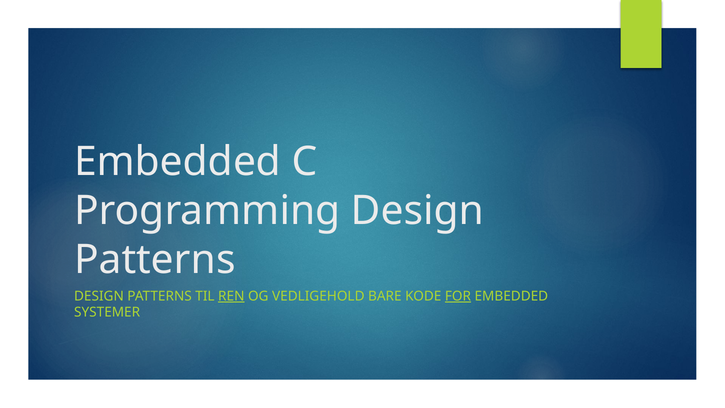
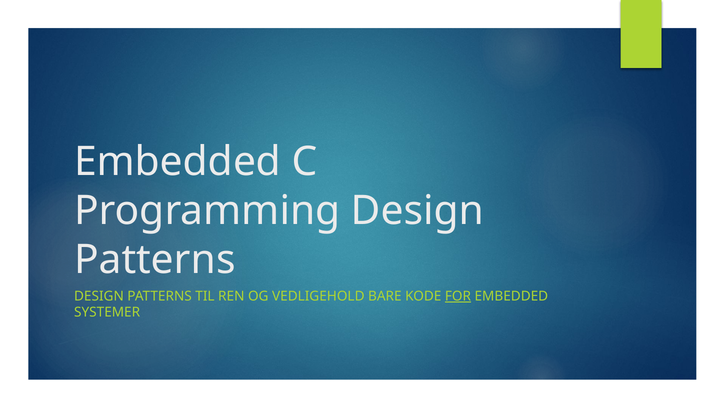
REN underline: present -> none (231, 296)
